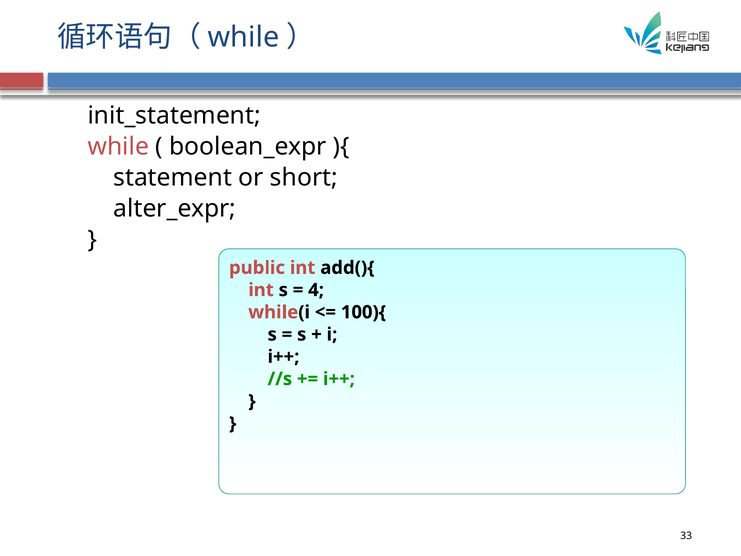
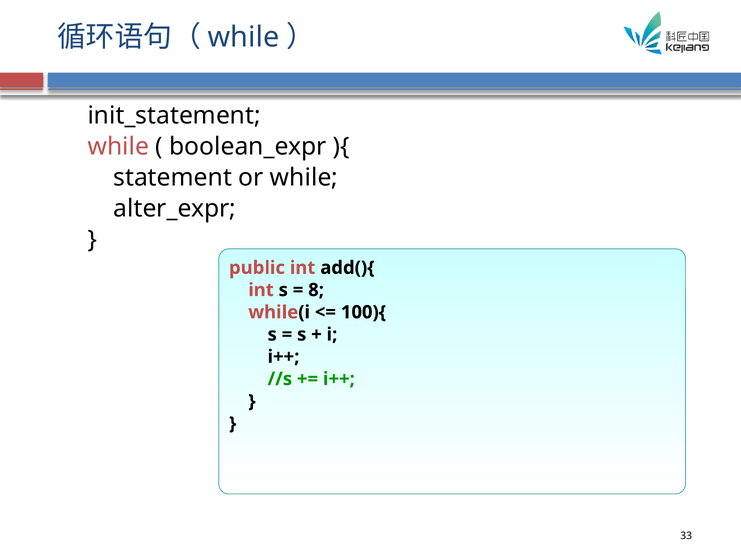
or short: short -> while (304, 178)
4: 4 -> 8 (316, 290)
